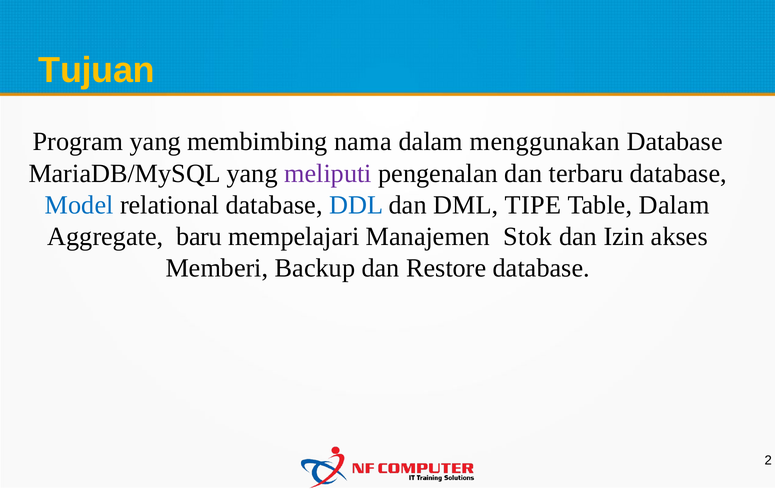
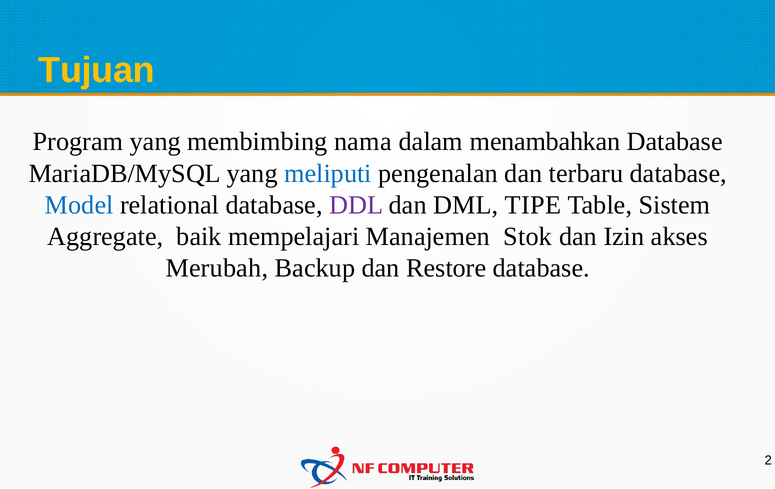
menggunakan: menggunakan -> menambahkan (545, 142)
meliputi colour: purple -> blue (328, 173)
DDL colour: blue -> purple (356, 205)
Table Dalam: Dalam -> Sistem (674, 205)
baru: baru -> baik (199, 236)
Memberi: Memberi -> Merubah (217, 268)
